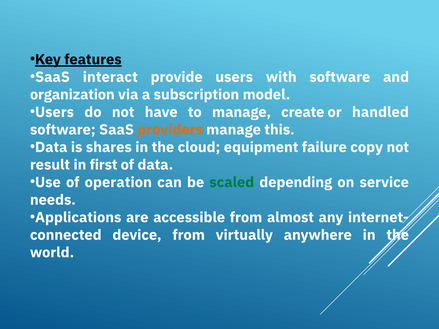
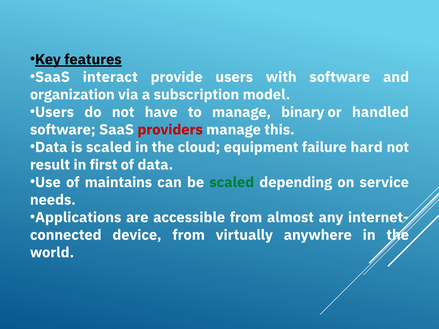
create: create -> binary (303, 112)
providers colour: orange -> red (170, 130)
is shares: shares -> scaled (109, 147)
copy: copy -> hard (367, 147)
operation: operation -> maintains (118, 182)
